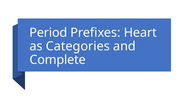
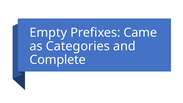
Period: Period -> Empty (48, 33)
Heart: Heart -> Came (140, 33)
